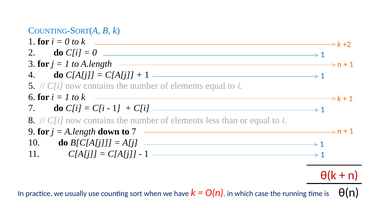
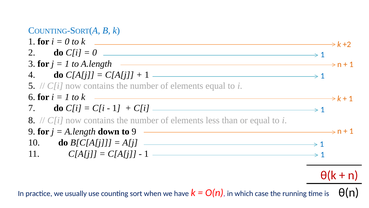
to 7: 7 -> 9 (134, 131)
